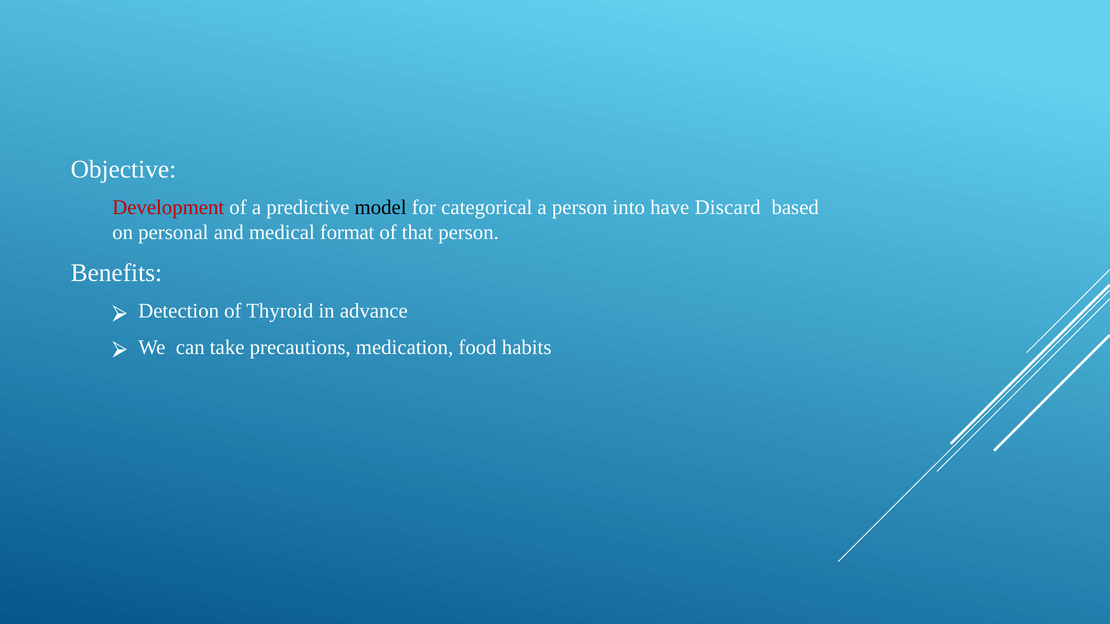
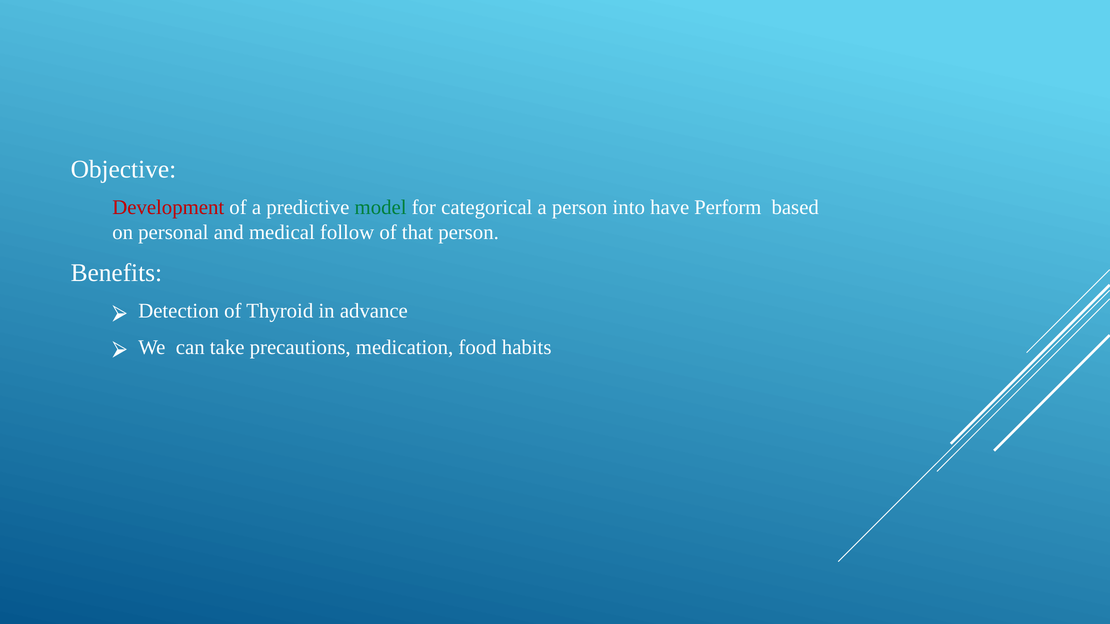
model colour: black -> green (381, 208)
Discard: Discard -> Perform (728, 208)
format: format -> follow (347, 233)
